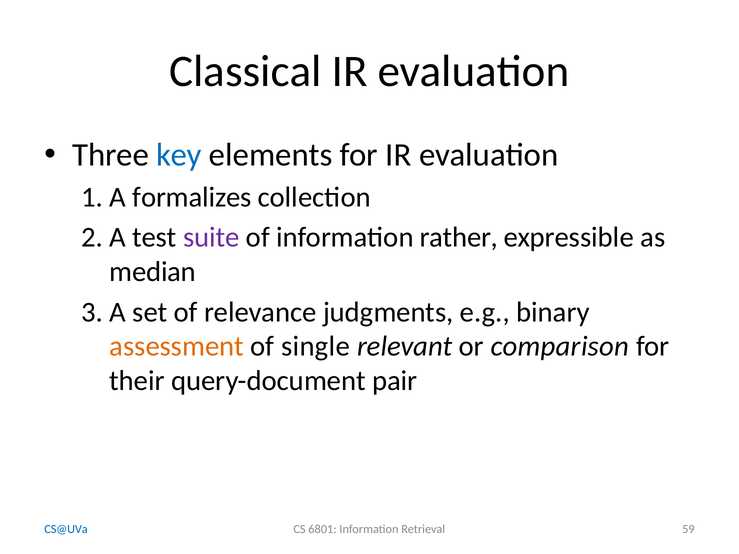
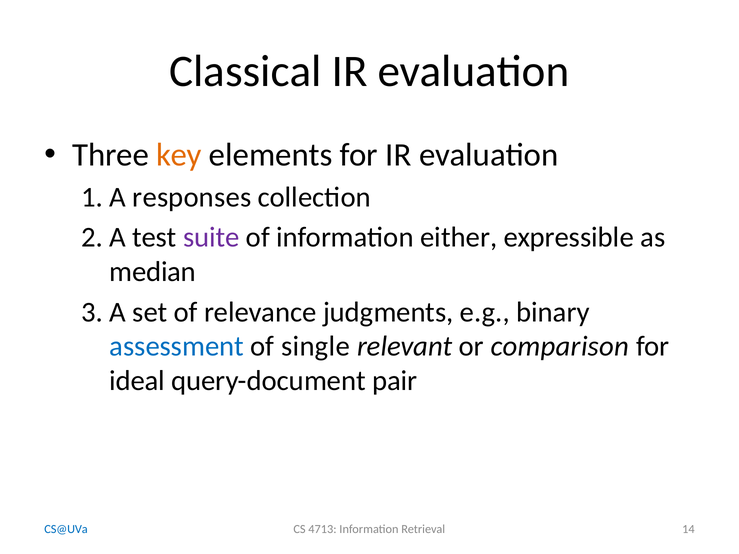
key colour: blue -> orange (179, 155)
formalizes: formalizes -> responses (192, 197)
rather: rather -> either (459, 238)
assessment colour: orange -> blue (177, 347)
their: their -> ideal (137, 381)
6801: 6801 -> 4713 (322, 529)
59: 59 -> 14 (688, 529)
